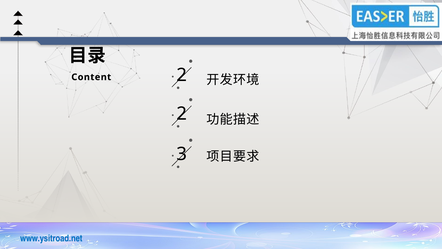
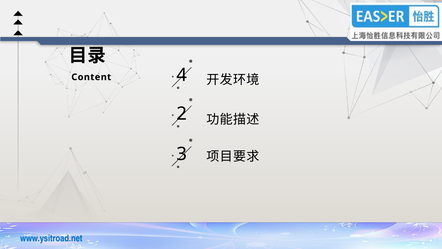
Content 2: 2 -> 4 (182, 75)
